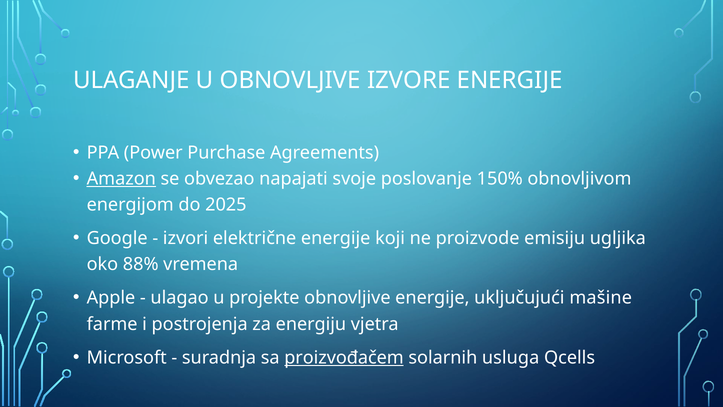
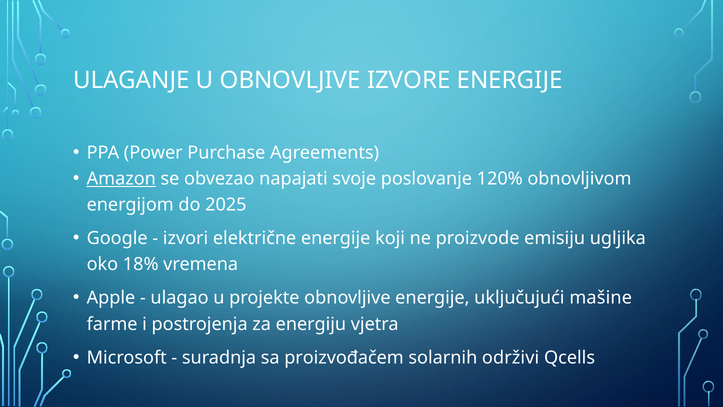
150%: 150% -> 120% (500, 179)
88%: 88% -> 18% (141, 264)
proizvođačem underline: present -> none (344, 357)
usluga: usluga -> održivi (511, 357)
